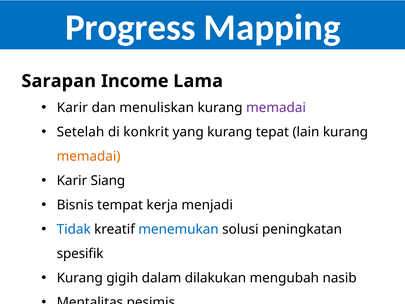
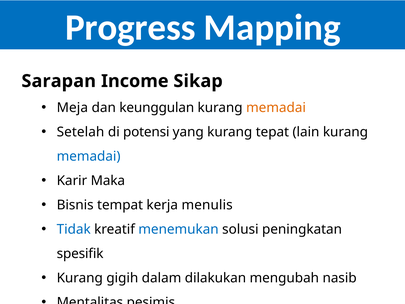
Lama: Lama -> Sikap (198, 81)
Karir: Karir -> Meja (72, 108)
menuliskan: menuliskan -> keunggulan (157, 108)
memadai colour: purple -> orange (276, 108)
konkrit: konkrit -> potensi (146, 132)
memadai colour: orange -> blue (89, 156)
Siang: Siang -> Maka (108, 181)
menjadi: menjadi -> menulis (207, 205)
